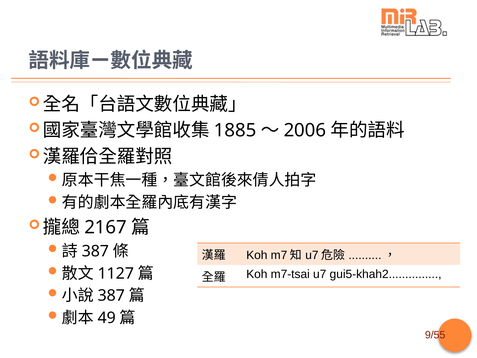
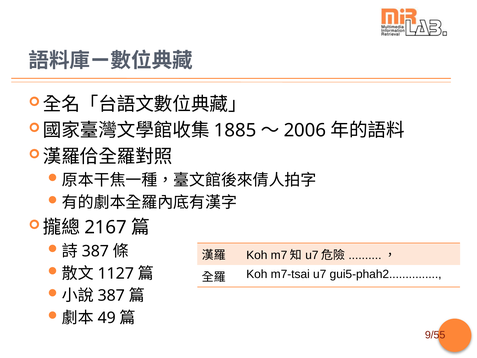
gui5-khah2: gui5-khah2 -> gui5-phah2 (386, 274)
